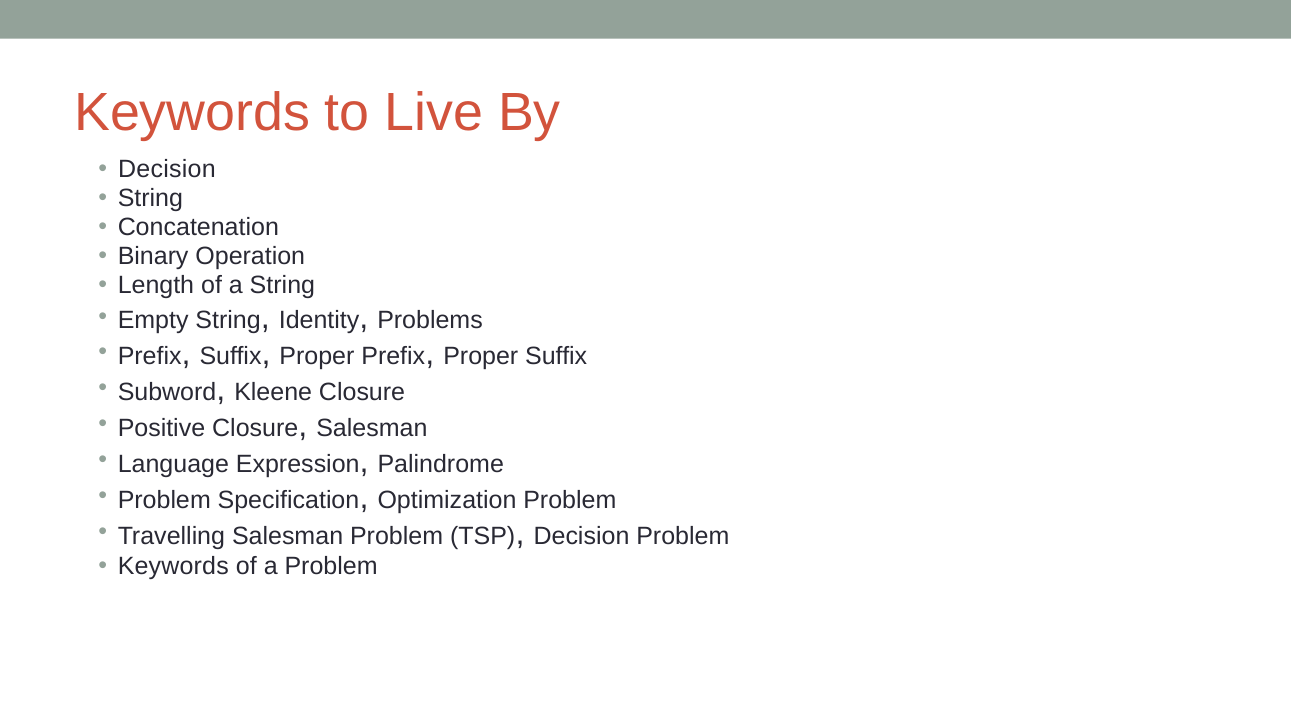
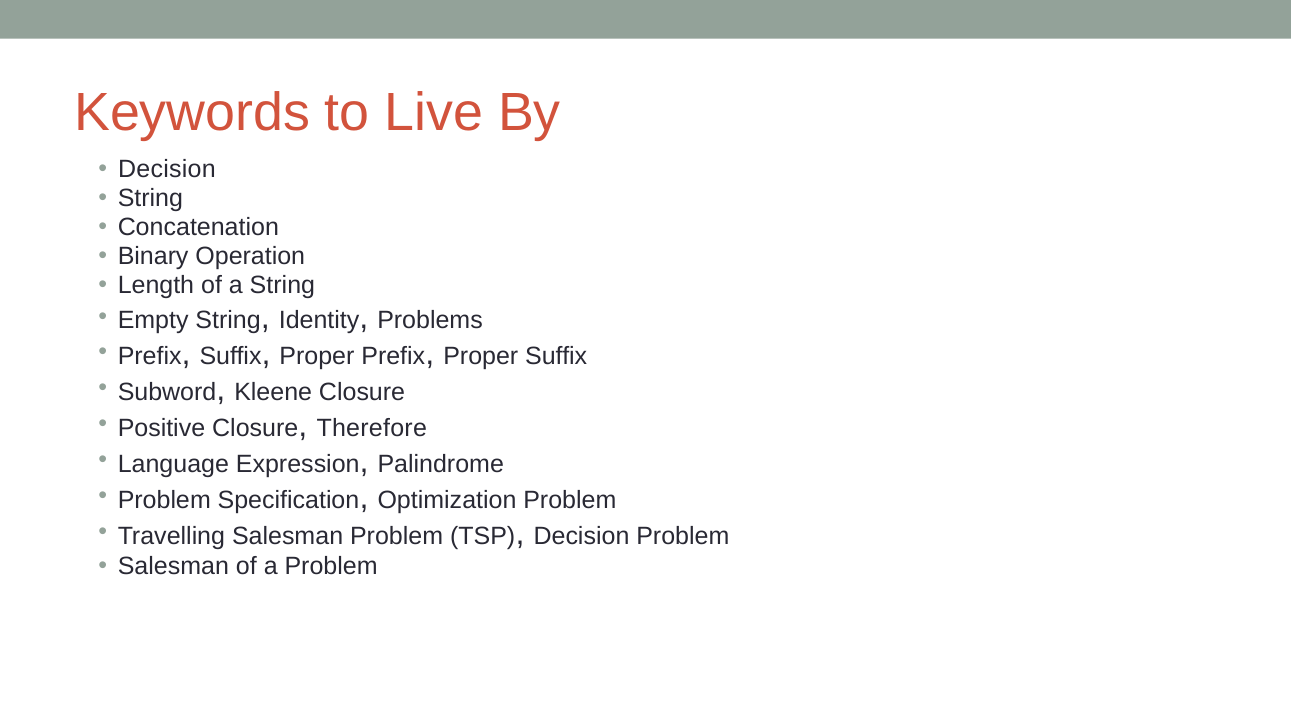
Salesman: Salesman -> Therefore (372, 428)
Keywords: Keywords -> Salesman (173, 567)
